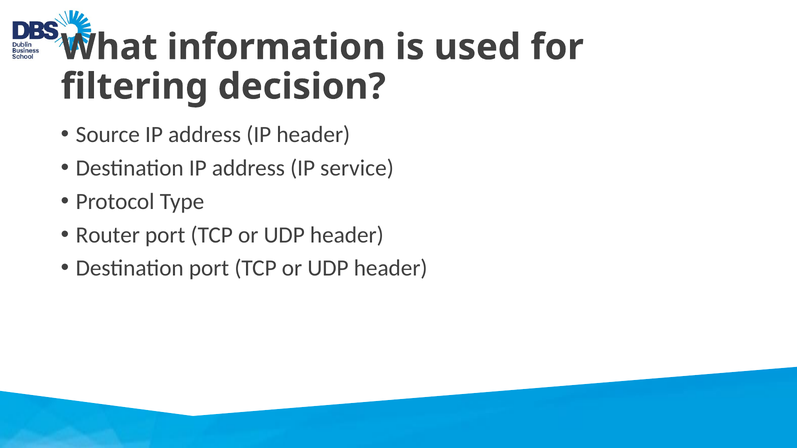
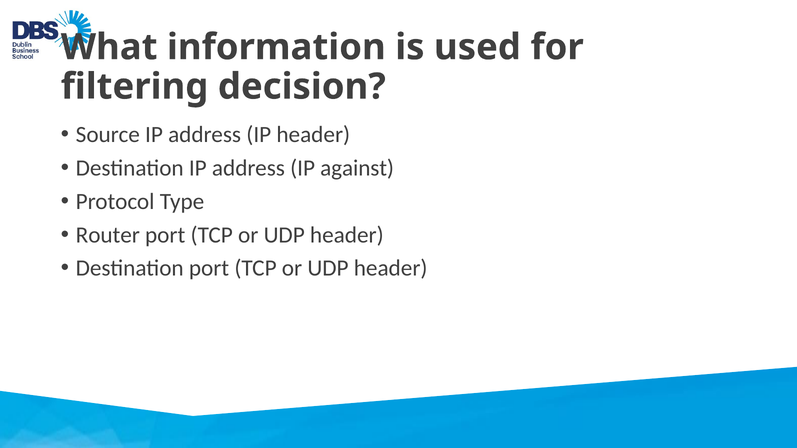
service: service -> against (357, 168)
